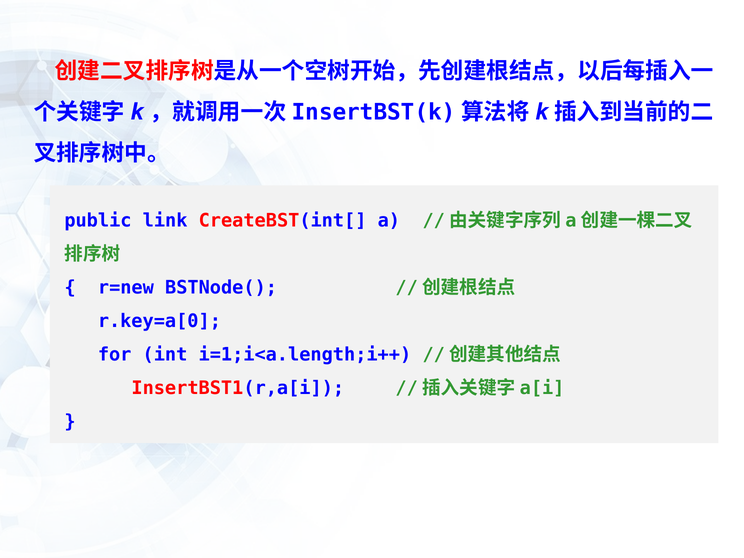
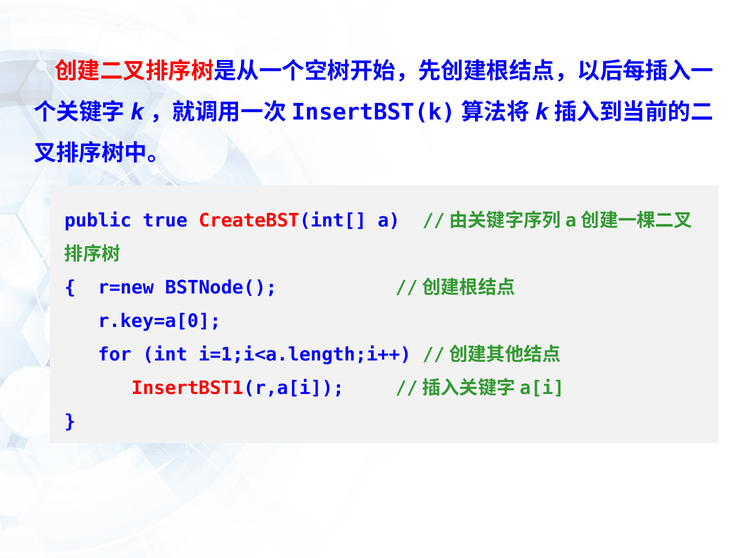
link: link -> true (165, 221)
